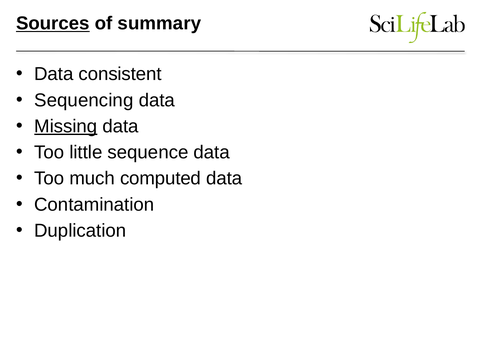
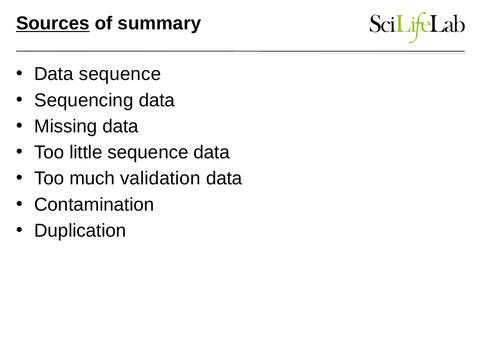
Data consistent: consistent -> sequence (120, 74)
Missing underline: present -> none (66, 126)
computed: computed -> validation (160, 178)
